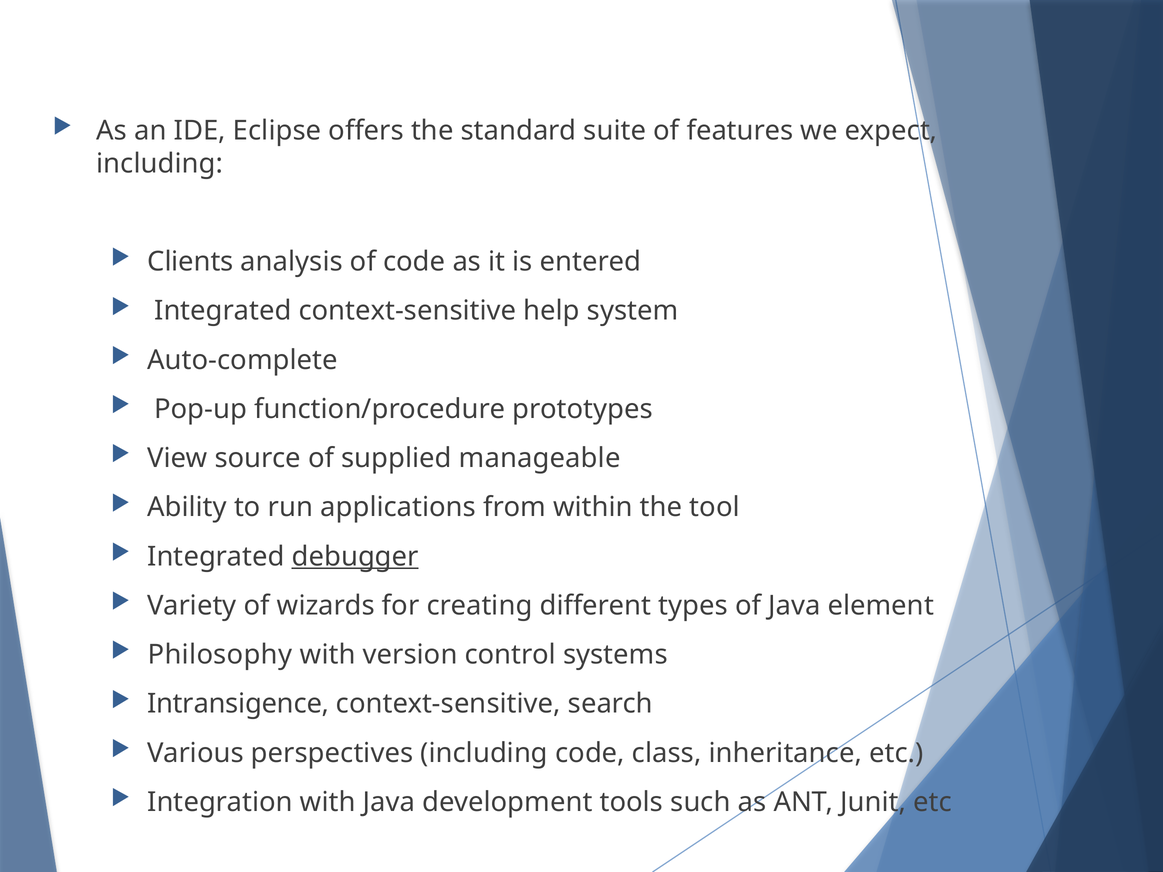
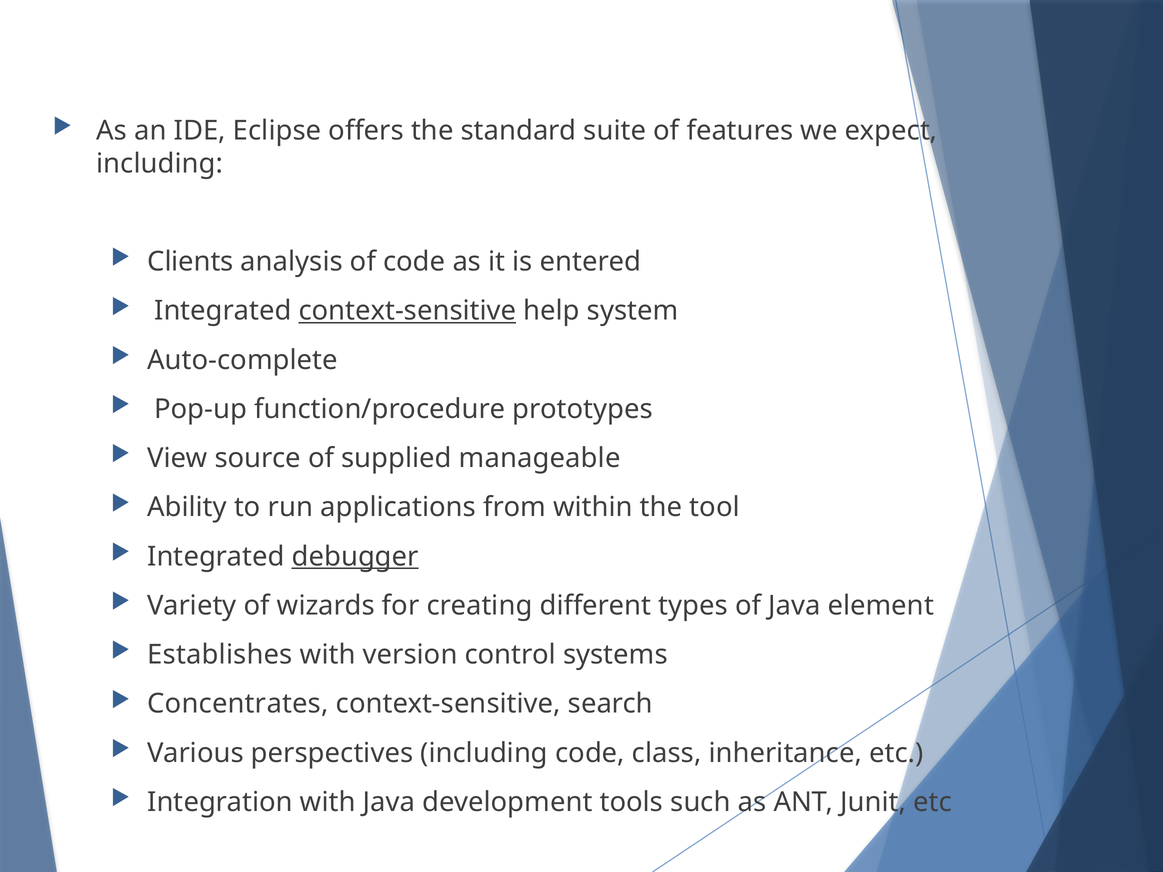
context-sensitive underline: none -> present (407, 311)
Philosophy: Philosophy -> Establishes (220, 655)
Intransigence: Intransigence -> Concentrates (238, 704)
